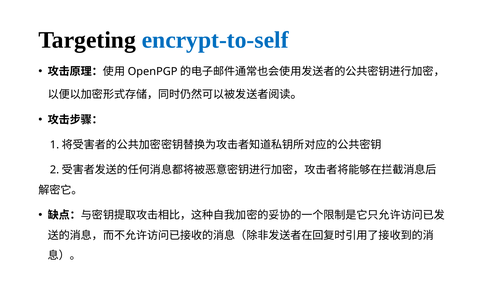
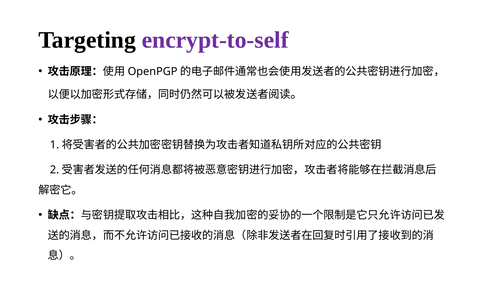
encrypt-to-self colour: blue -> purple (215, 40)
